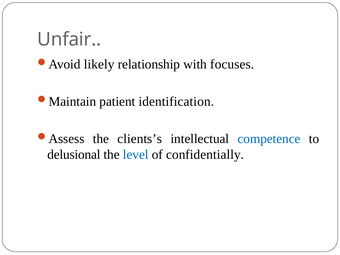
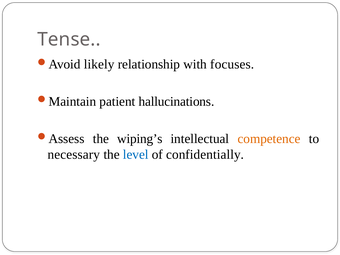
Unfair: Unfair -> Tense (69, 39)
identification: identification -> hallucinations (176, 102)
clients’s: clients’s -> wiping’s (140, 139)
competence colour: blue -> orange (269, 139)
delusional: delusional -> necessary (74, 154)
